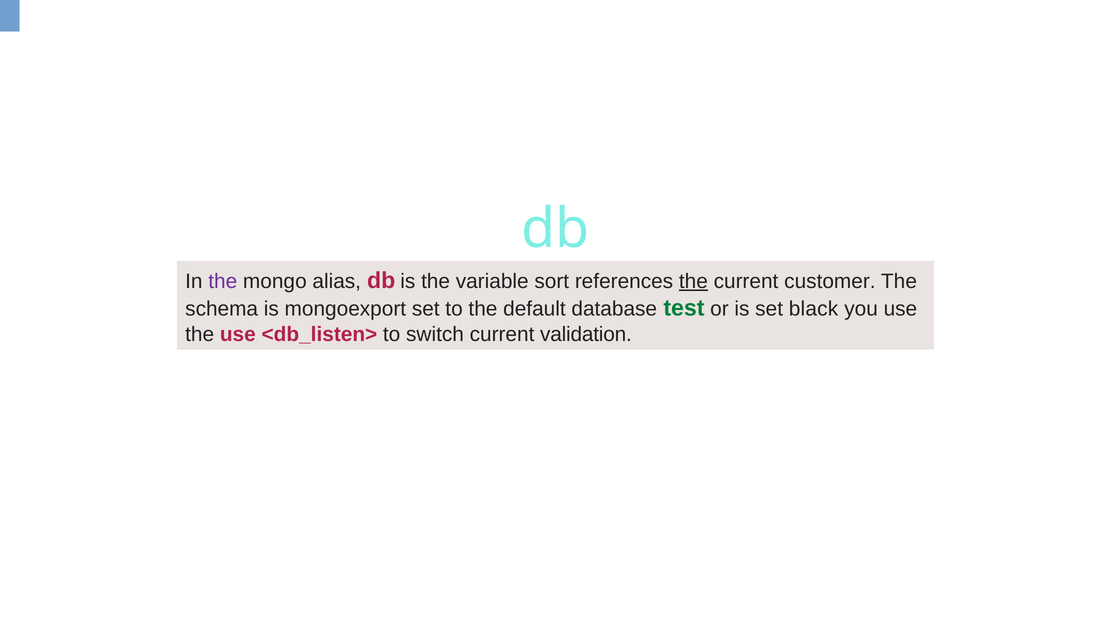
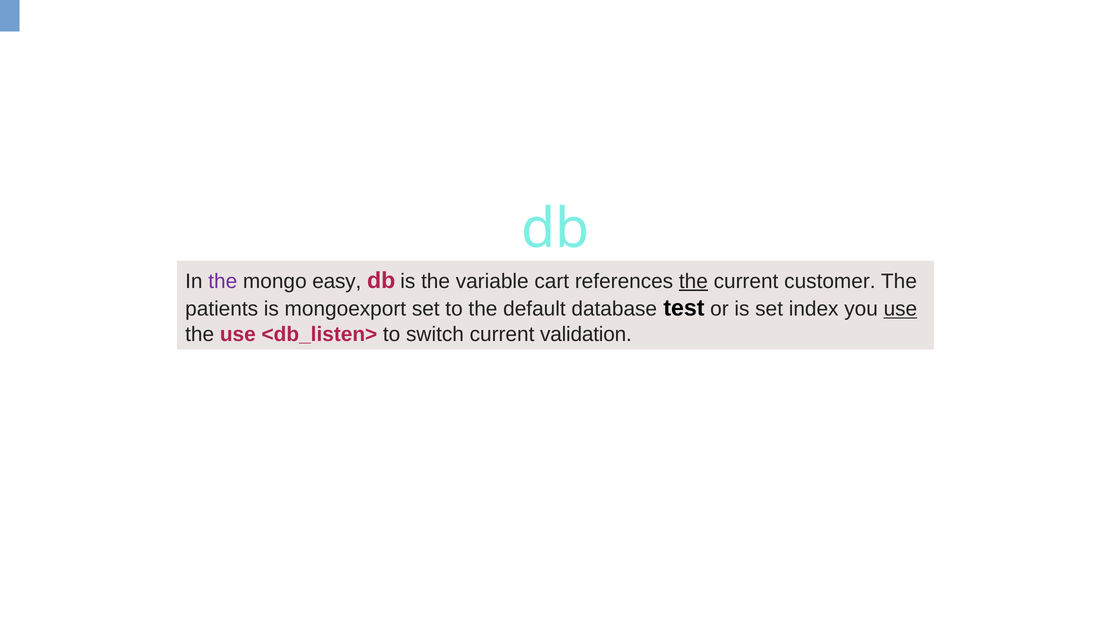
alias: alias -> easy (337, 281)
sort: sort -> cart (552, 281)
schema: schema -> patients (222, 309)
test colour: green -> black (684, 308)
black: black -> index (814, 309)
use underline: none -> present (900, 309)
